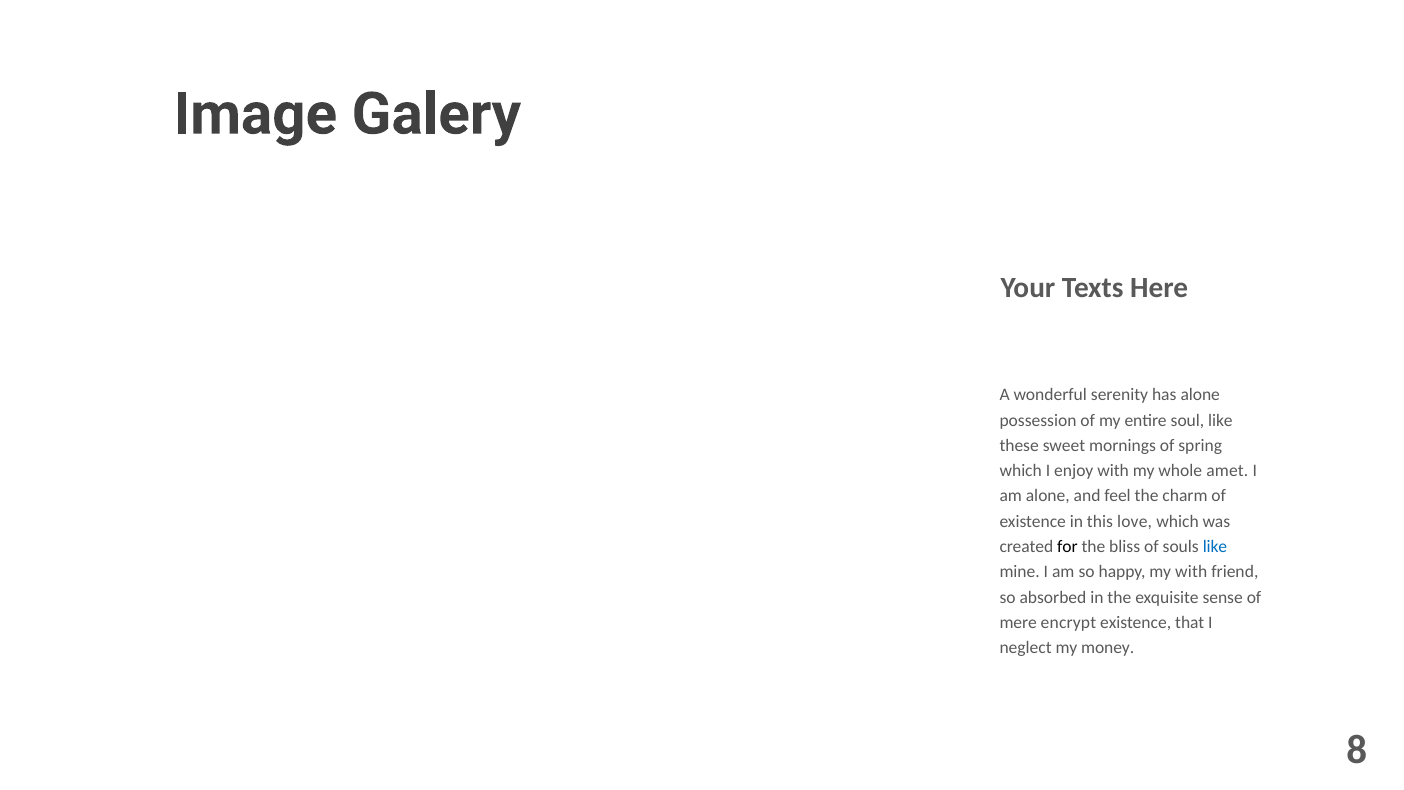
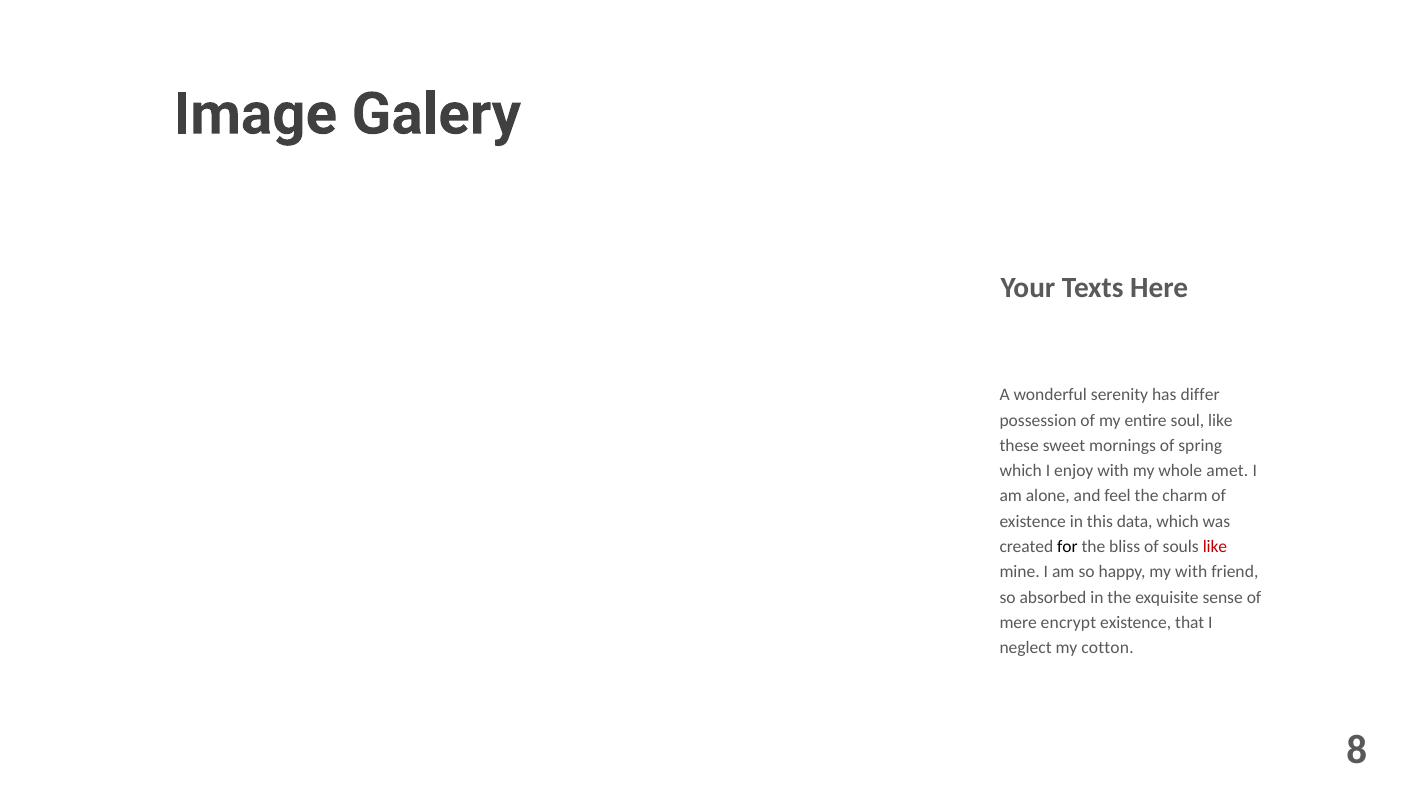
has alone: alone -> differ (1200, 395)
love: love -> data (1135, 521)
like colour: blue -> red (1215, 547)
money: money -> cotton (1108, 648)
